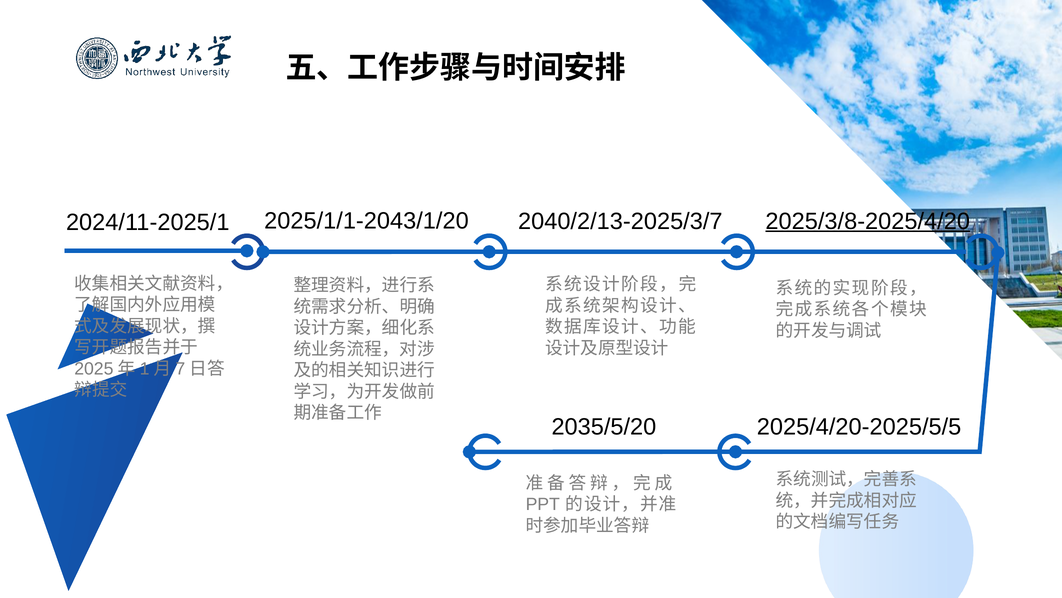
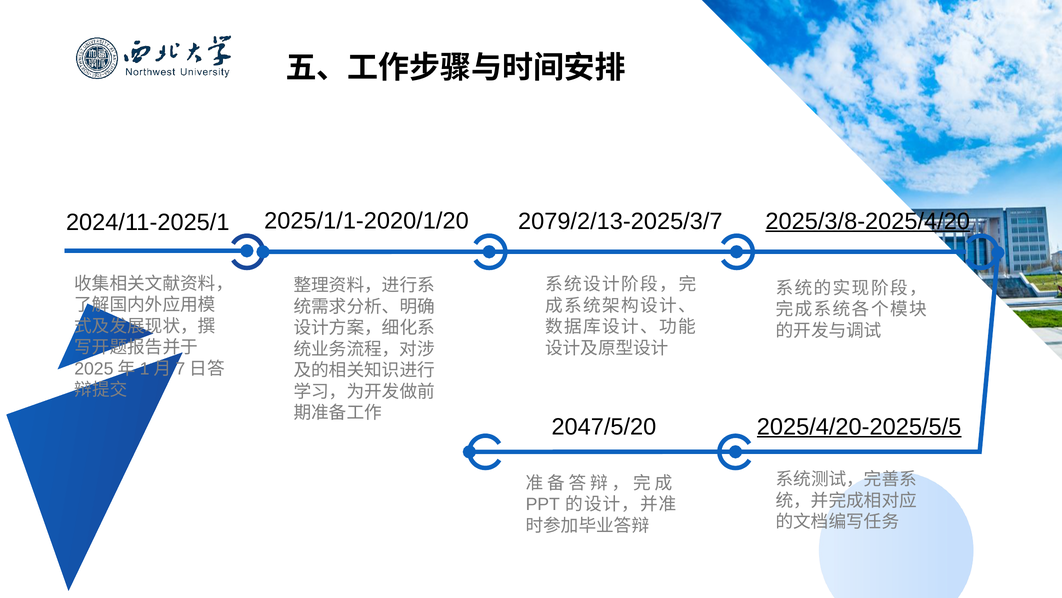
2040/2/13-2025/3/7: 2040/2/13-2025/3/7 -> 2079/2/13-2025/3/7 (620, 221)
2025/1/1-2043/1/20: 2025/1/1-2043/1/20 -> 2025/1/1-2020/1/20 (366, 221)
2035/5/20: 2035/5/20 -> 2047/5/20 (604, 426)
2025/4/20-2025/5/5 underline: none -> present (859, 426)
